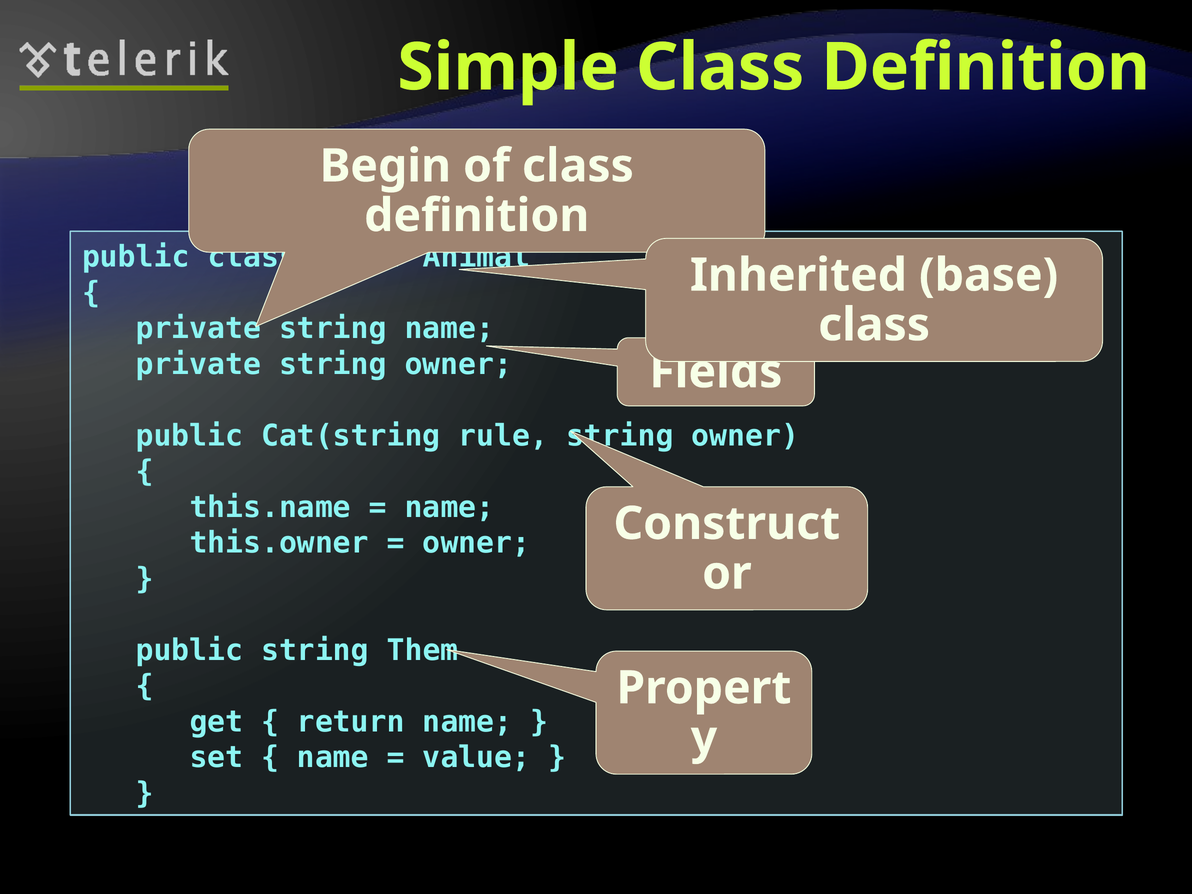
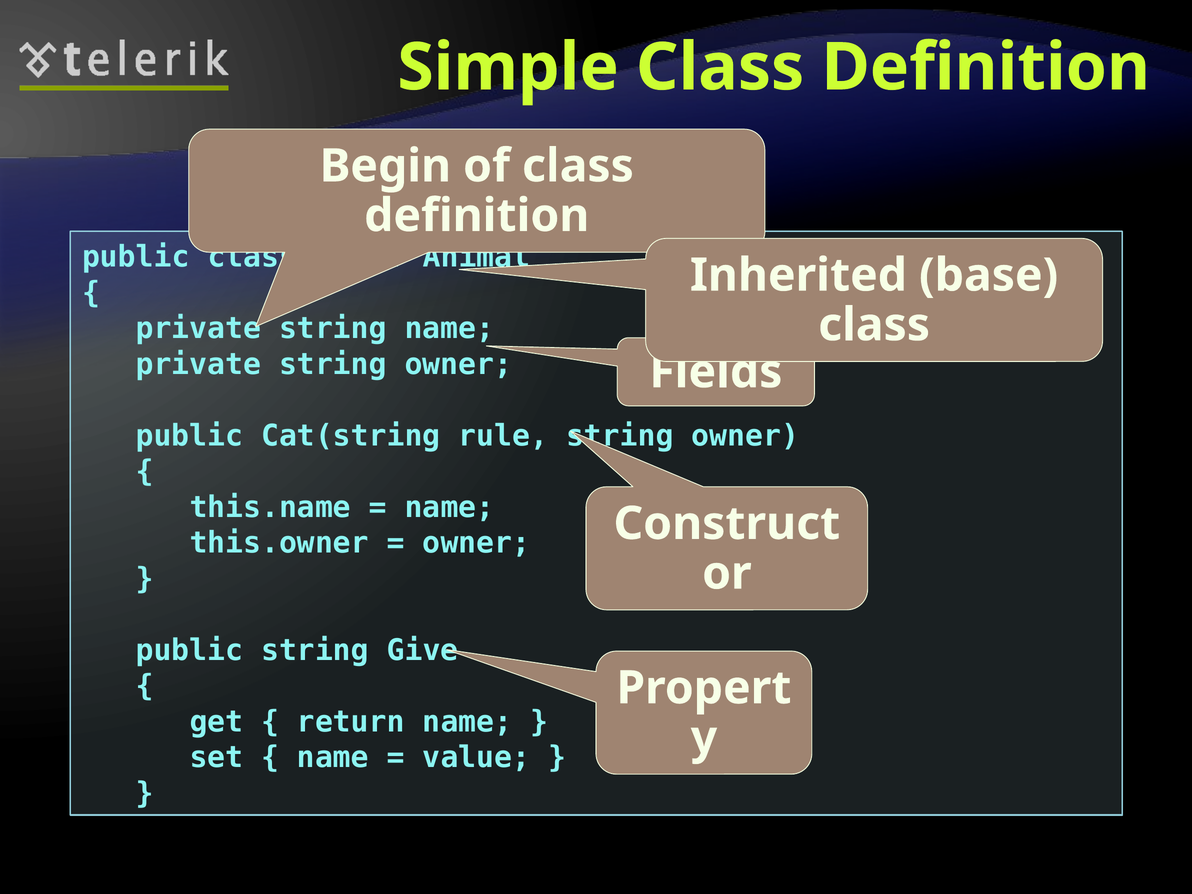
Them: Them -> Give (423, 650)
